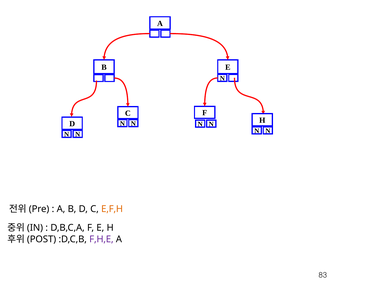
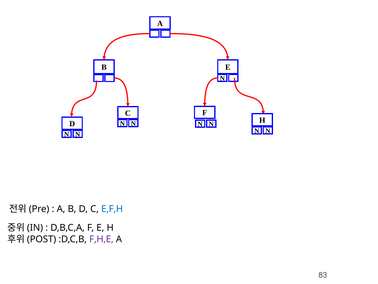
E,F,H colour: orange -> blue (112, 209)
